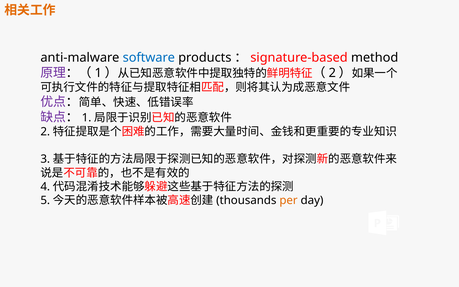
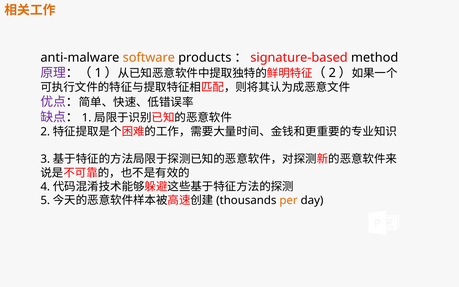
software colour: blue -> orange (149, 57)
